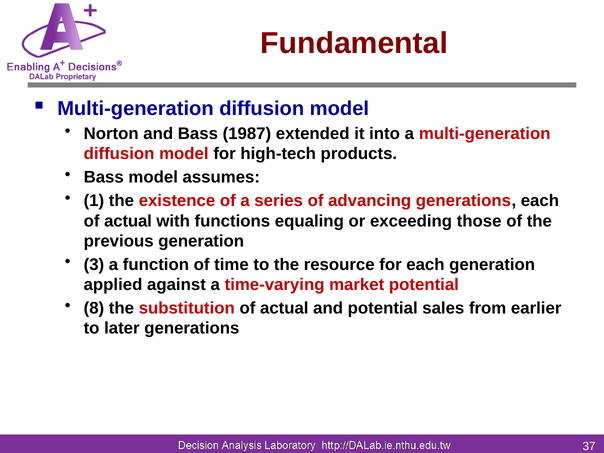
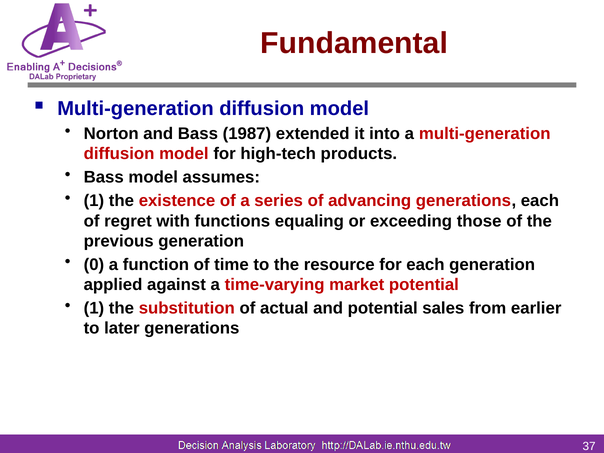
actual: actual -> regret (128, 221)
3: 3 -> 0 (94, 265)
8: 8 -> 1 (94, 308)
